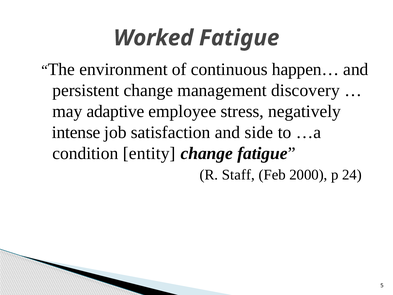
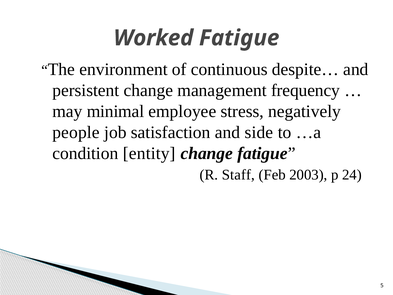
happen…: happen… -> despite… (305, 69)
discovery: discovery -> frequency (306, 90)
adaptive: adaptive -> minimal (115, 111)
intense: intense -> people (76, 132)
2000: 2000 -> 2003 (308, 174)
